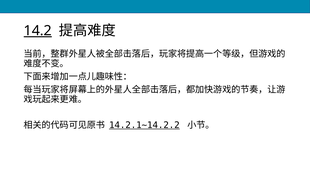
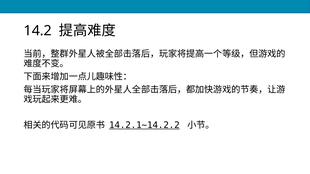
14.2 underline: present -> none (38, 31)
